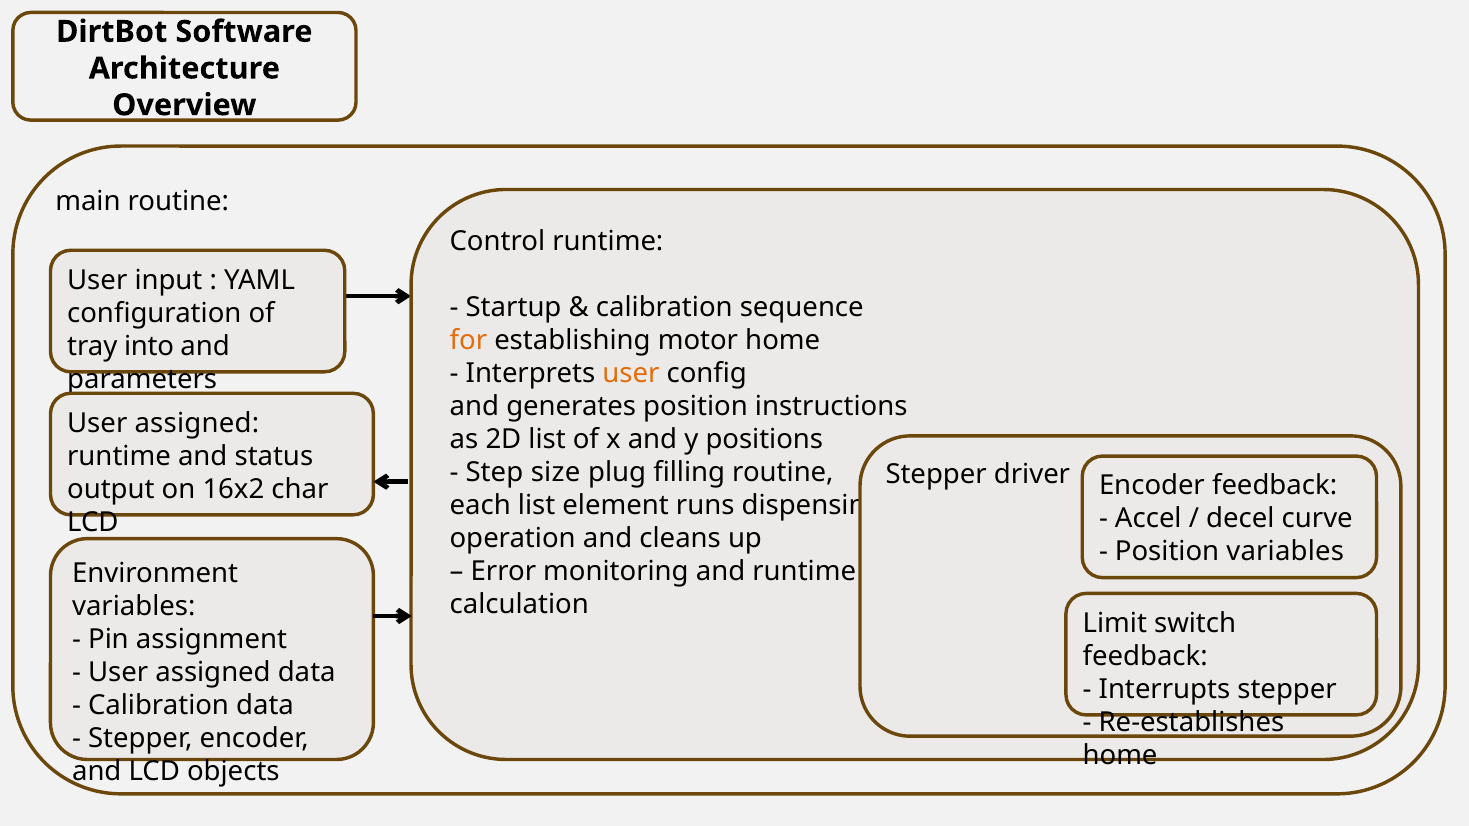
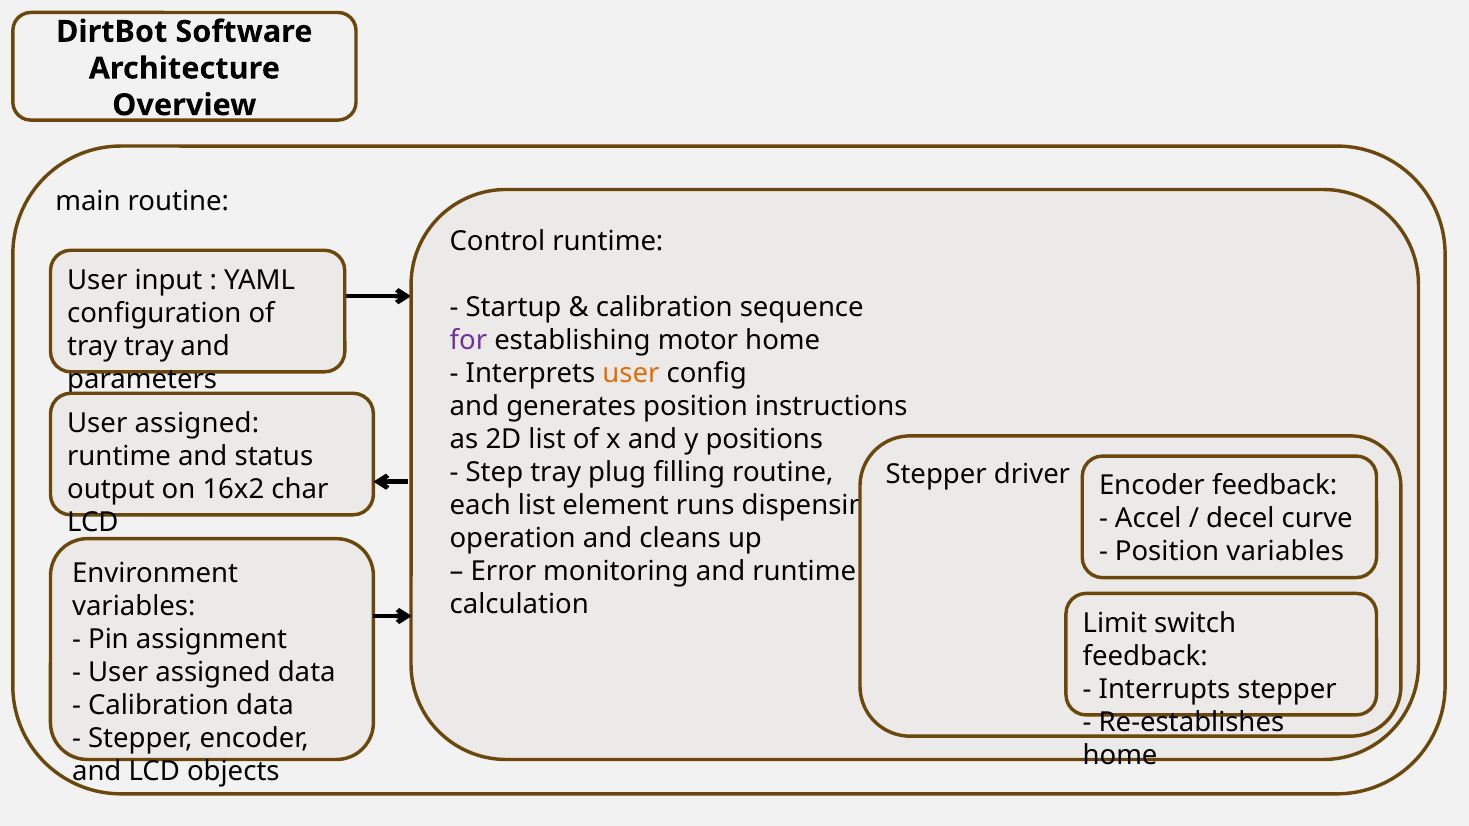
for colour: orange -> purple (468, 340)
tray into: into -> tray (149, 346)
Step size: size -> tray (556, 473)
